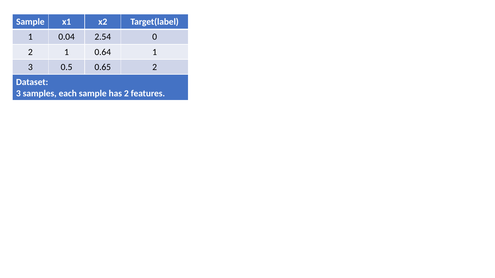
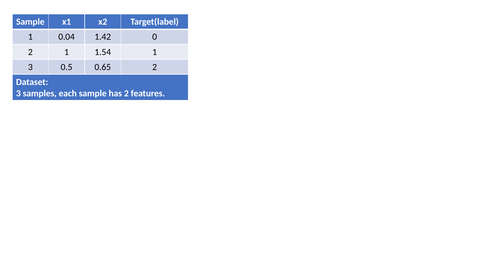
2.54: 2.54 -> 1.42 (103, 37)
0.64: 0.64 -> 1.54 (103, 52)
